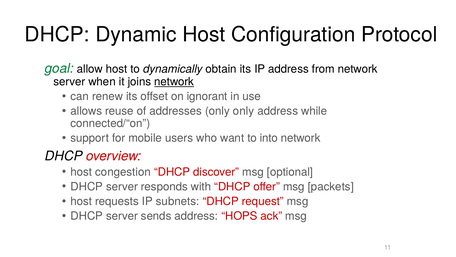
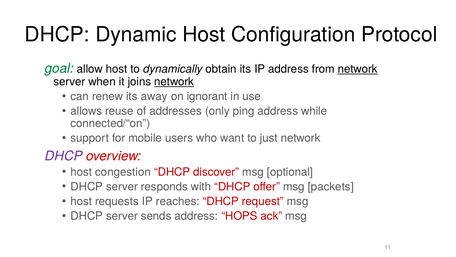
network underline: none -> present (358, 69)
offset: offset -> away (154, 96)
only only: only -> ping (244, 111)
into: into -> just (269, 138)
DHCP colour: black -> purple (64, 156)
subnets: subnets -> reaches (178, 201)
